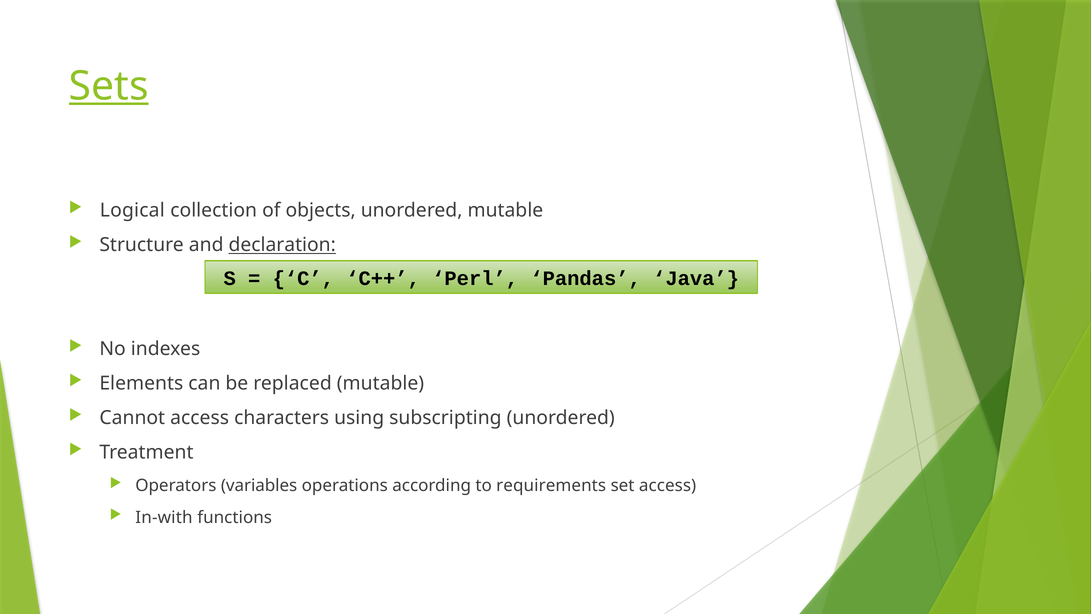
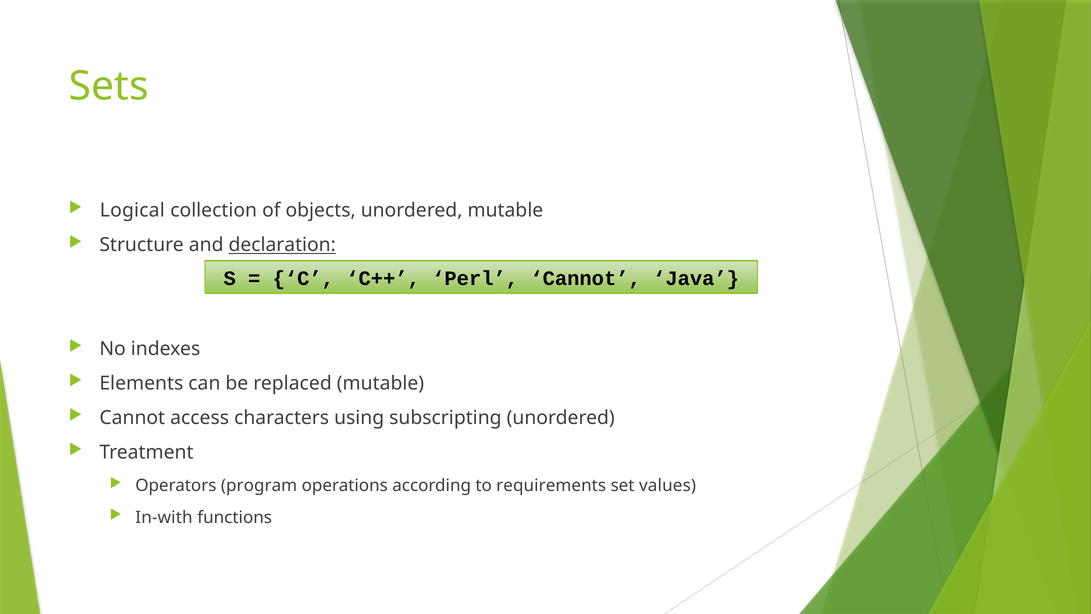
Sets underline: present -> none (109, 86)
Perl Pandas: Pandas -> Cannot (586, 278)
variables: variables -> program (259, 485)
set access: access -> values (668, 485)
